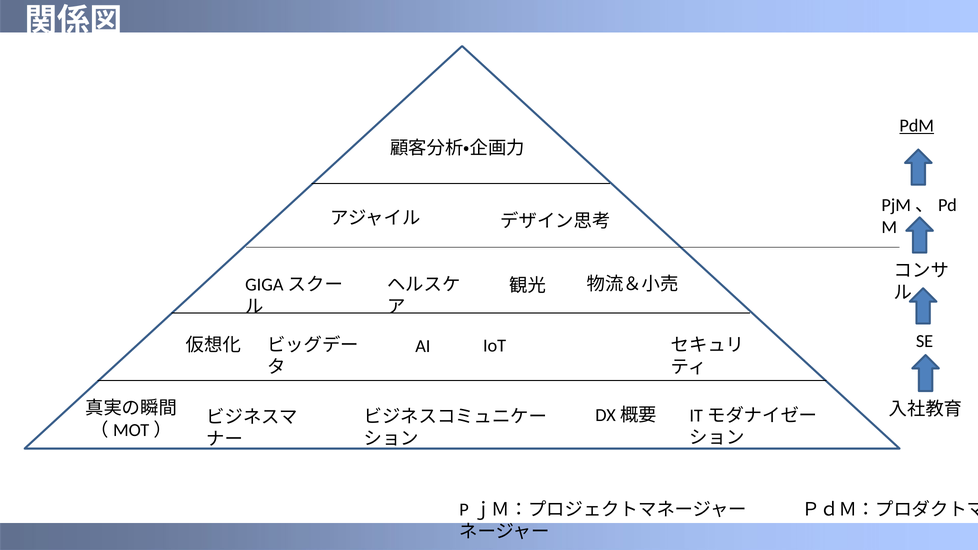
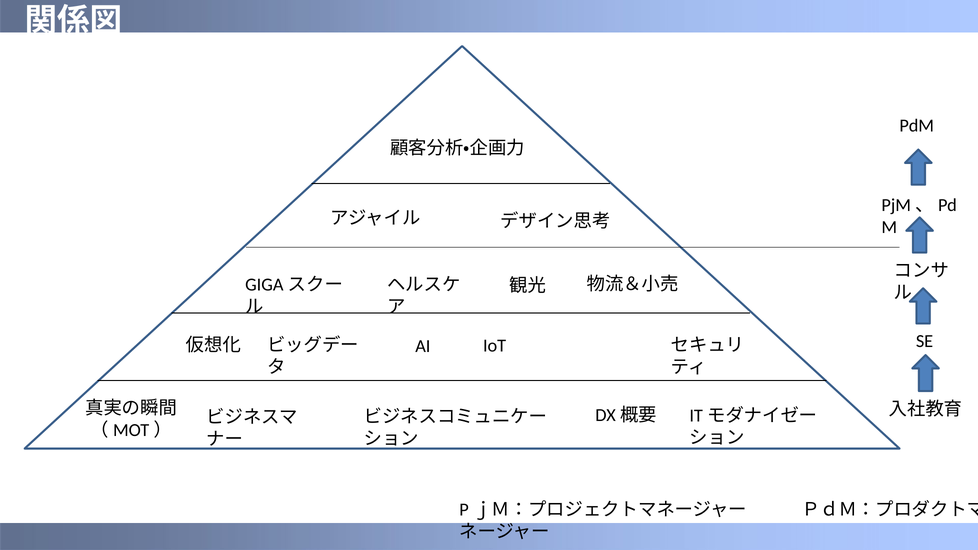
PdM underline: present -> none (917, 126)
